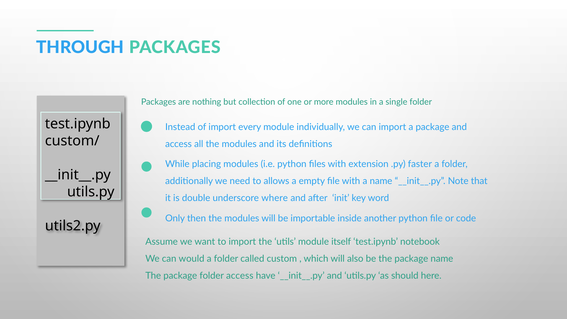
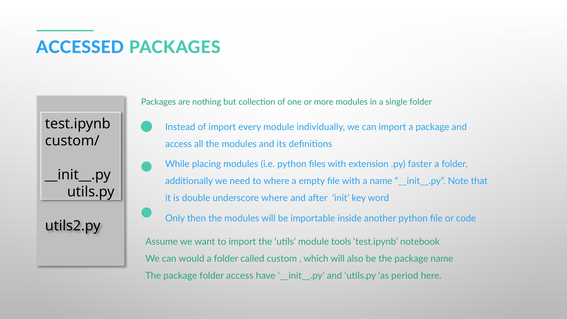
THROUGH: THROUGH -> ACCESSED (80, 47)
to allows: allows -> where (276, 181)
itself: itself -> tools (341, 242)
should: should -> period (405, 276)
